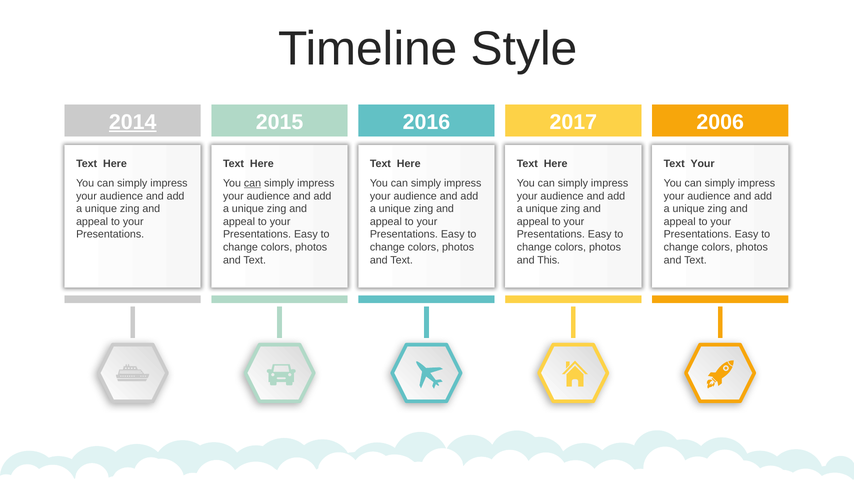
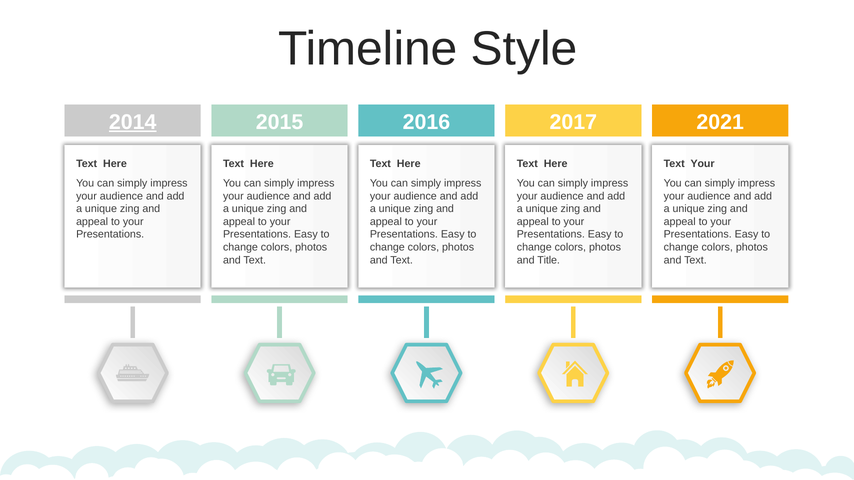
2006: 2006 -> 2021 (720, 122)
can underline: present -> none (252, 183)
This: This -> Title (549, 260)
